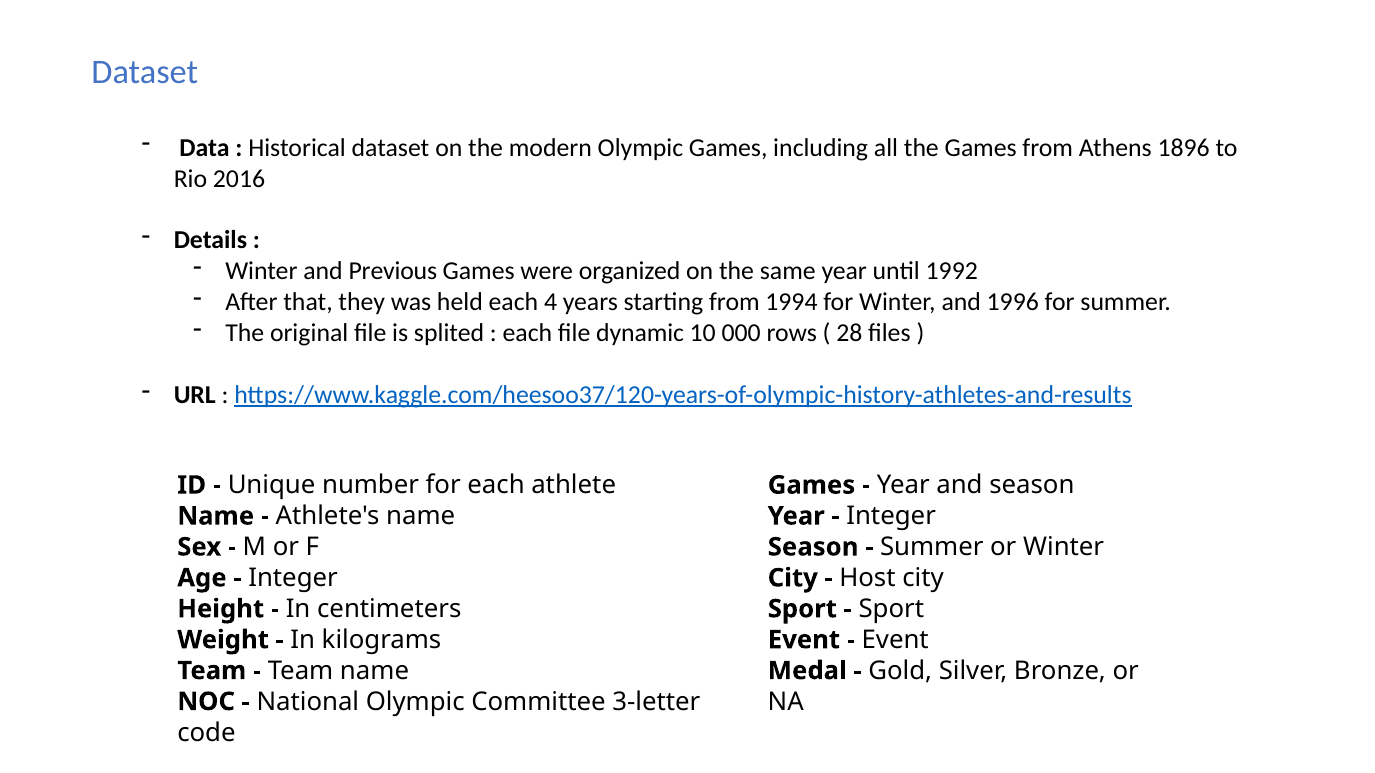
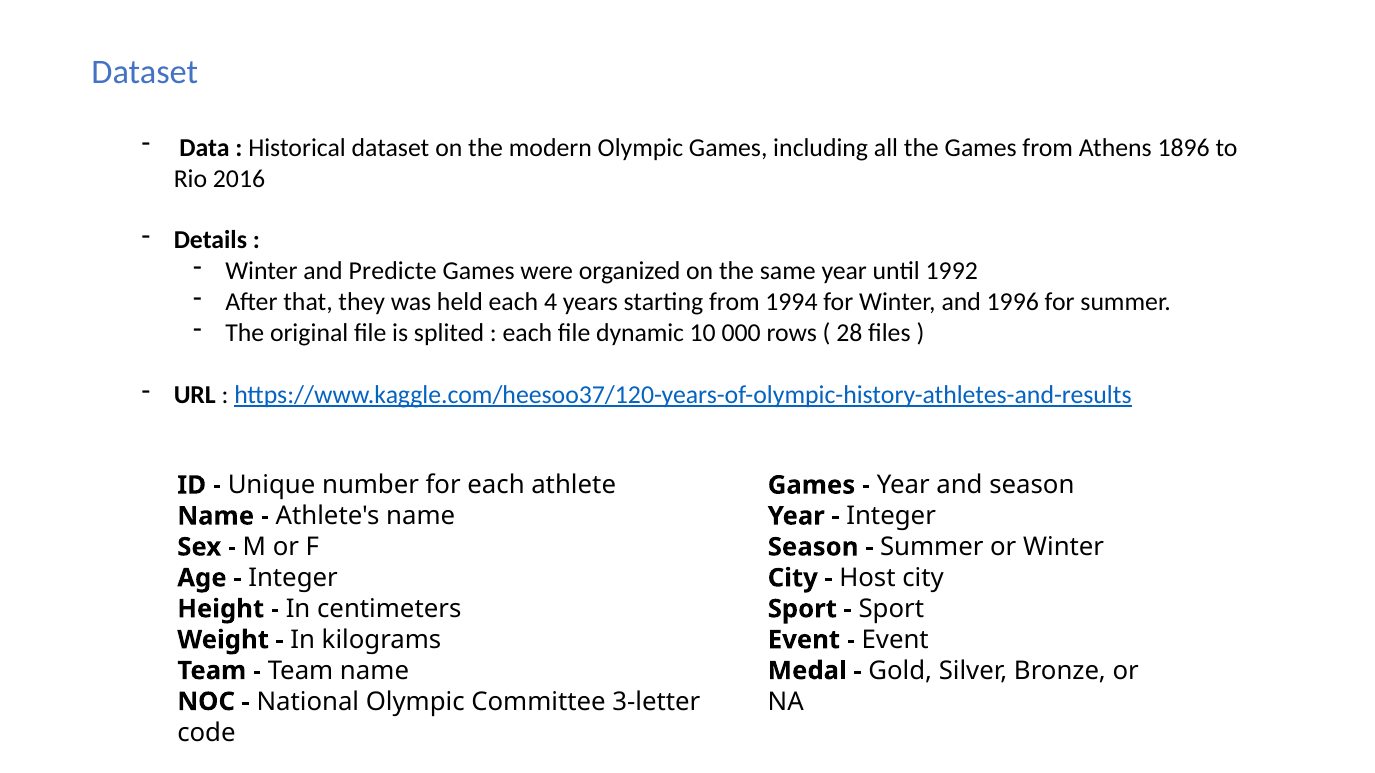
Previous: Previous -> Predicte (393, 271)
